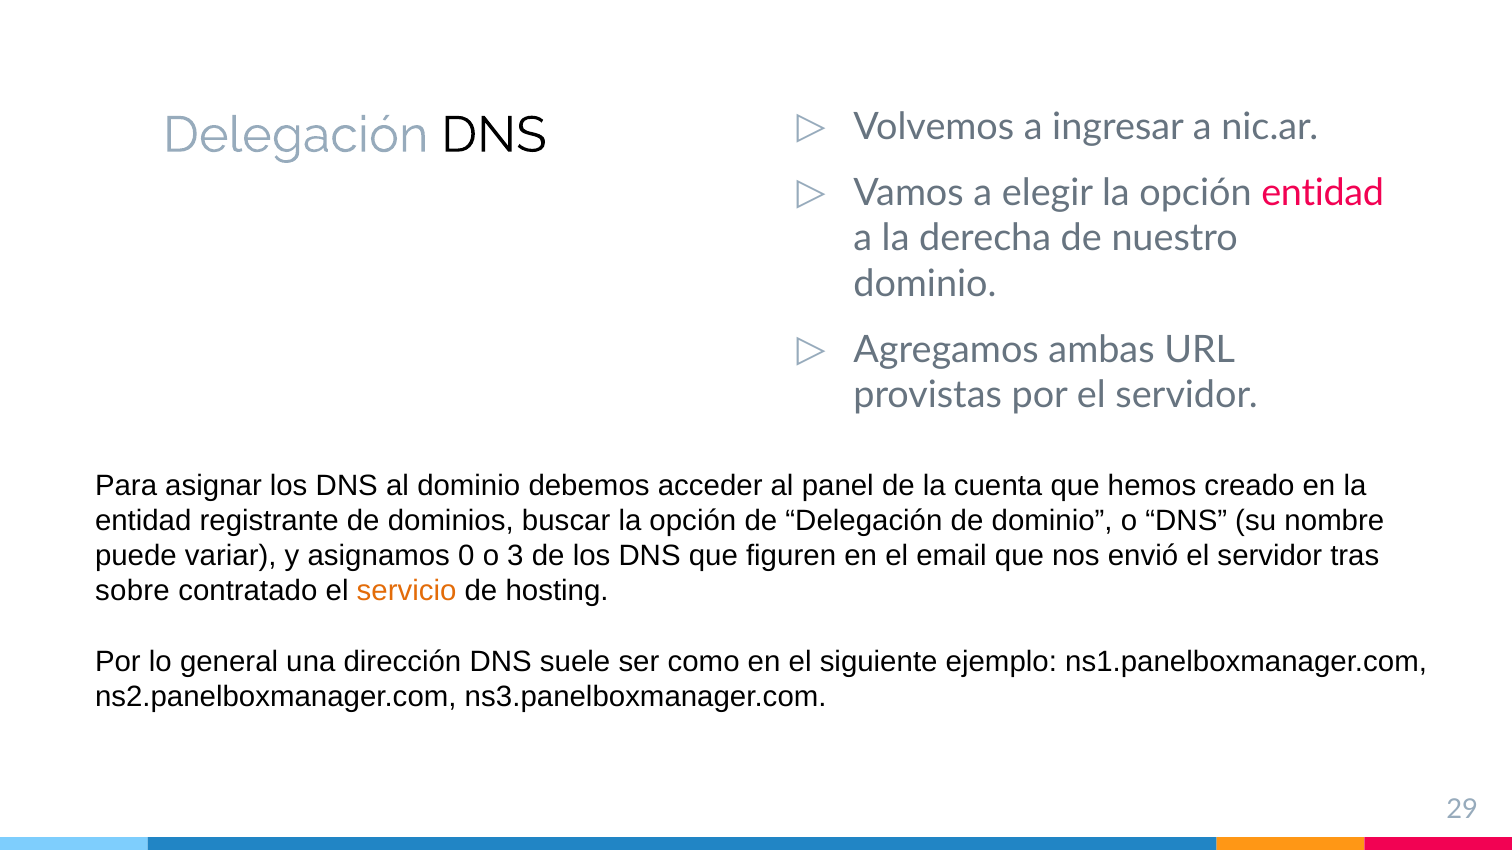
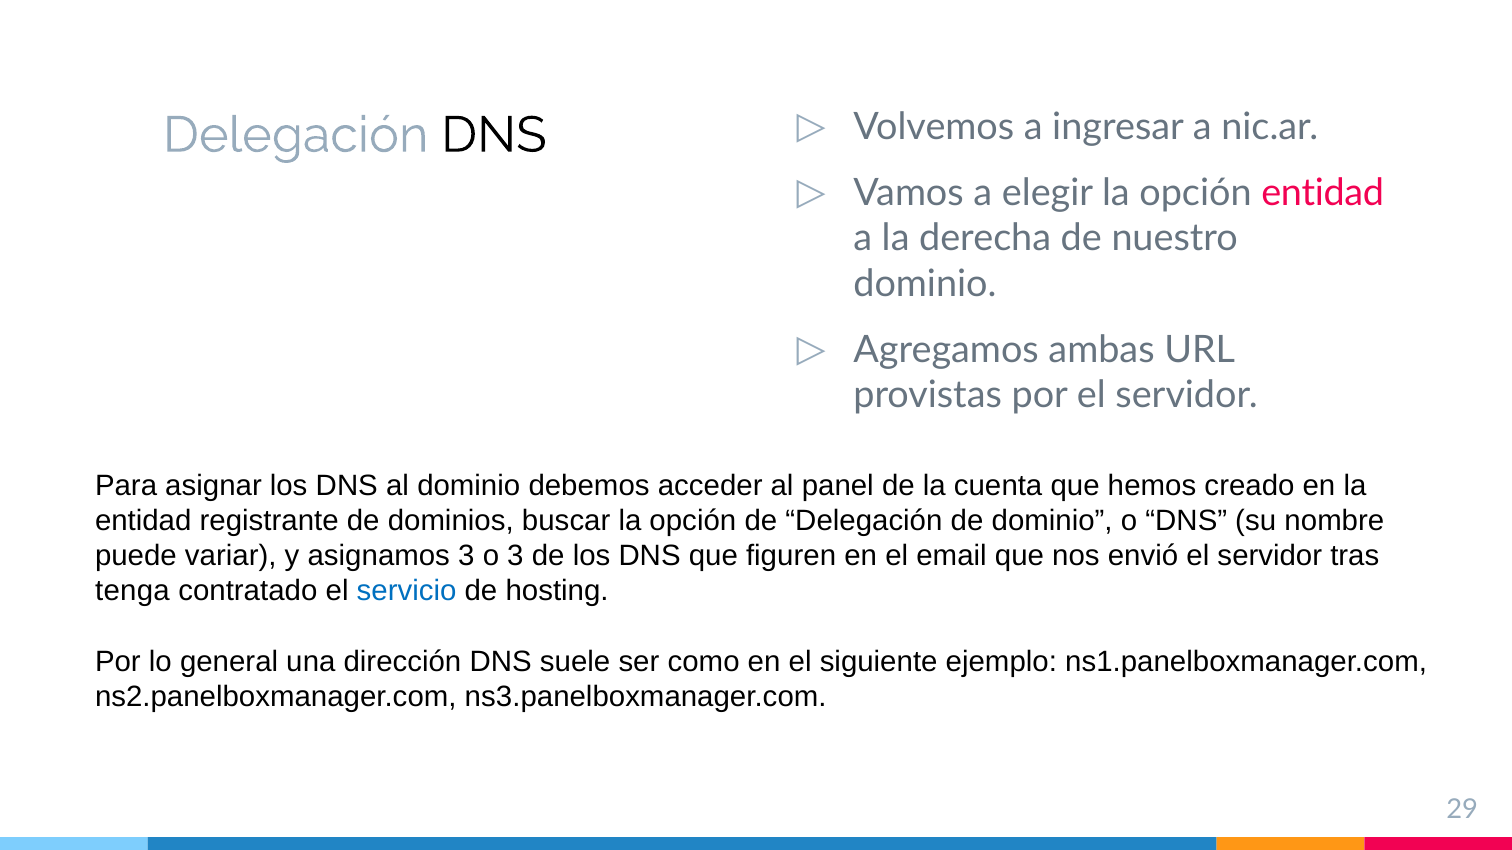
asignamos 0: 0 -> 3 (466, 556)
sobre: sobre -> tenga (132, 592)
servicio colour: orange -> blue (407, 592)
